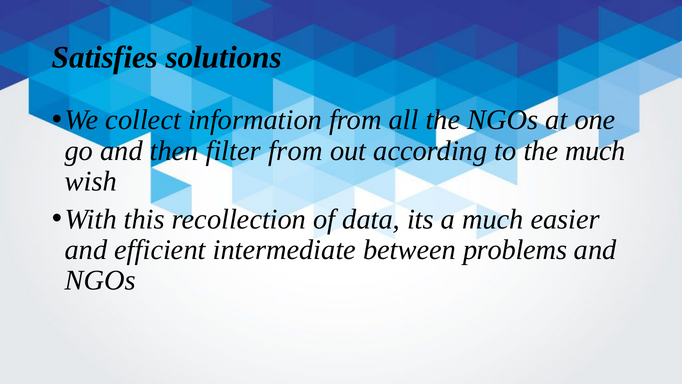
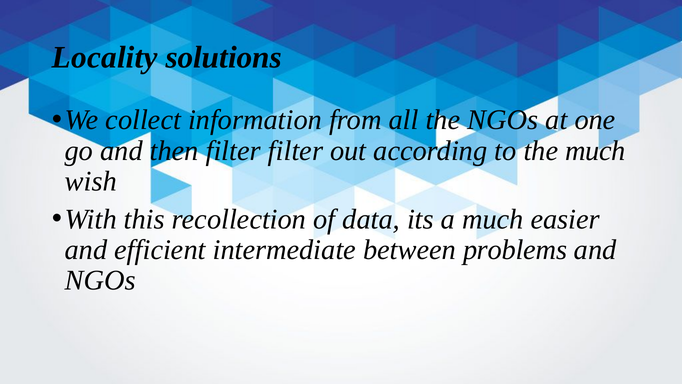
Satisfies: Satisfies -> Locality (105, 57)
filter from: from -> filter (295, 150)
